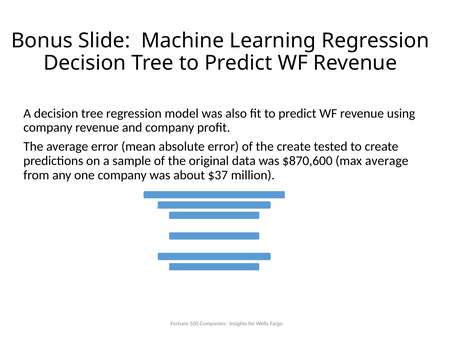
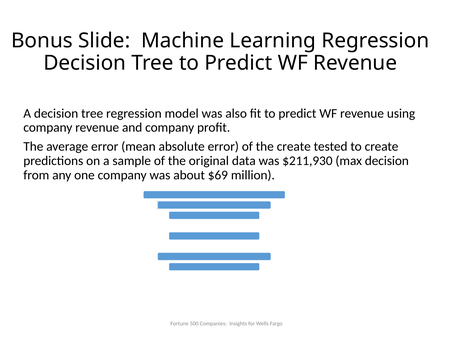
$870,600: $870,600 -> $211,930 (307, 161)
max average: average -> decision (387, 161)
$37: $37 -> $69 (218, 175)
